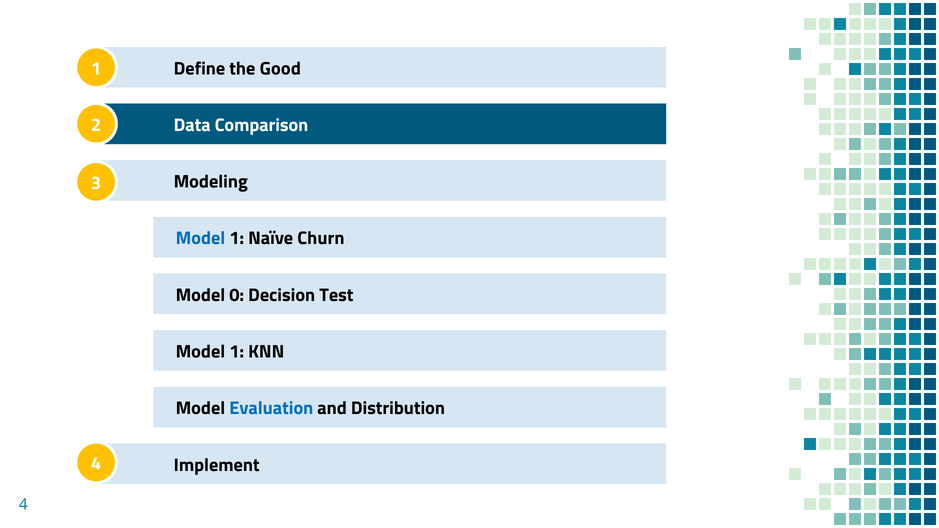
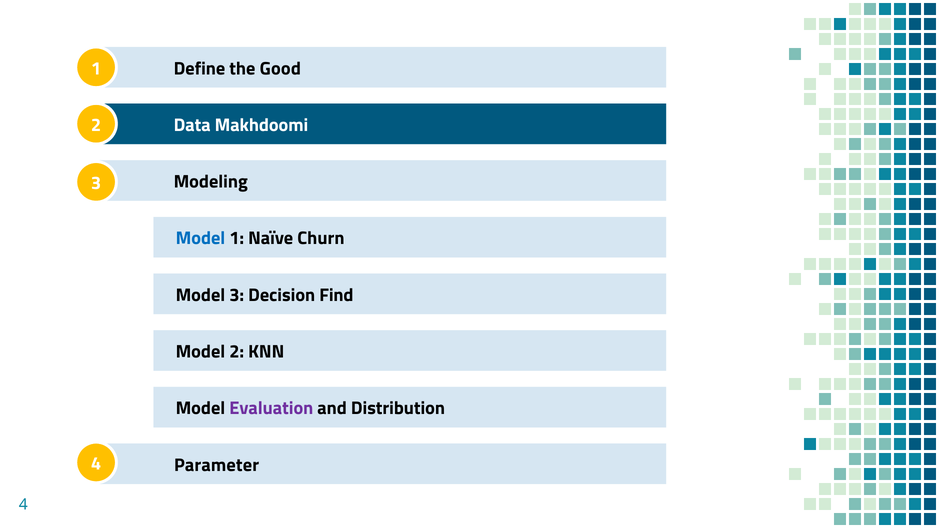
Comparison: Comparison -> Makhdoomi (261, 125)
Model 0: 0 -> 3 (237, 295)
Test: Test -> Find (336, 295)
1: 1 -> 2 (237, 352)
Evaluation colour: blue -> purple (271, 409)
Implement: Implement -> Parameter (217, 465)
